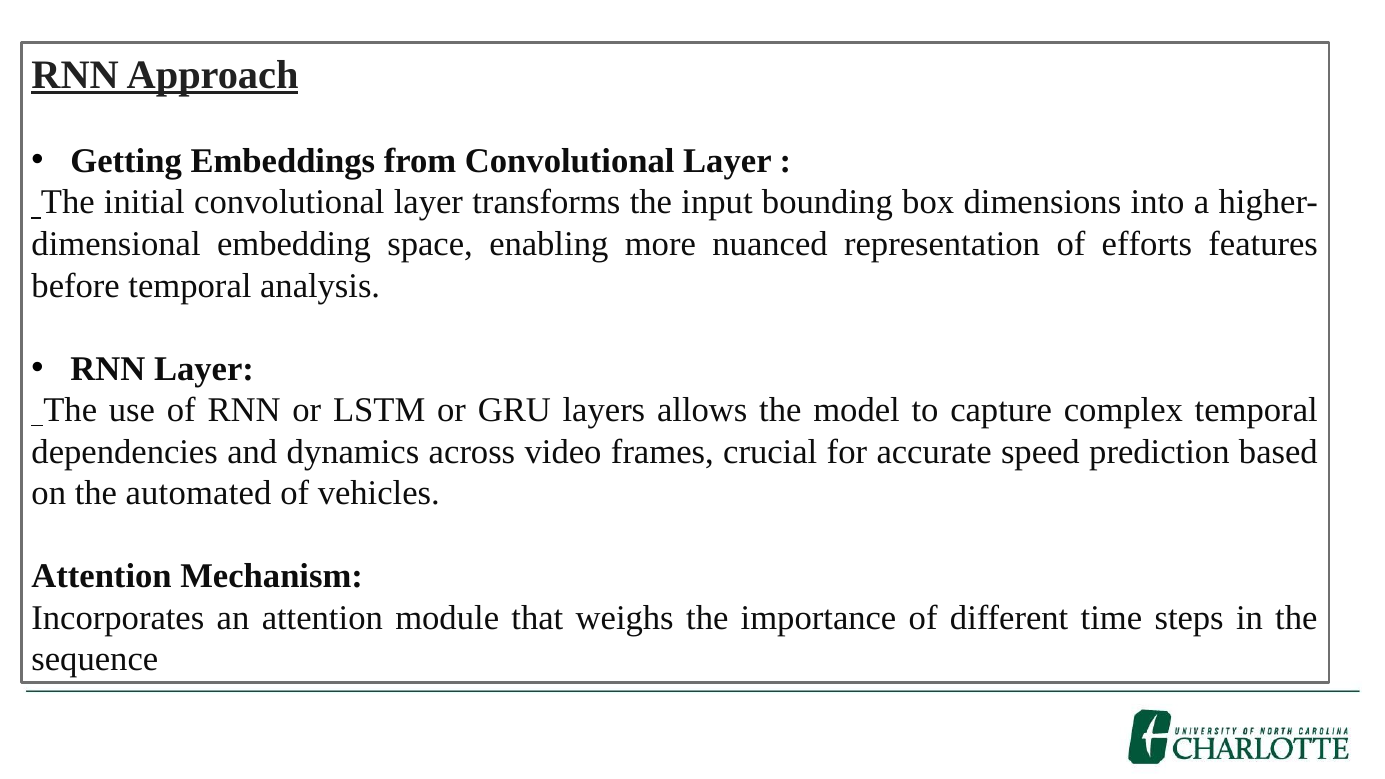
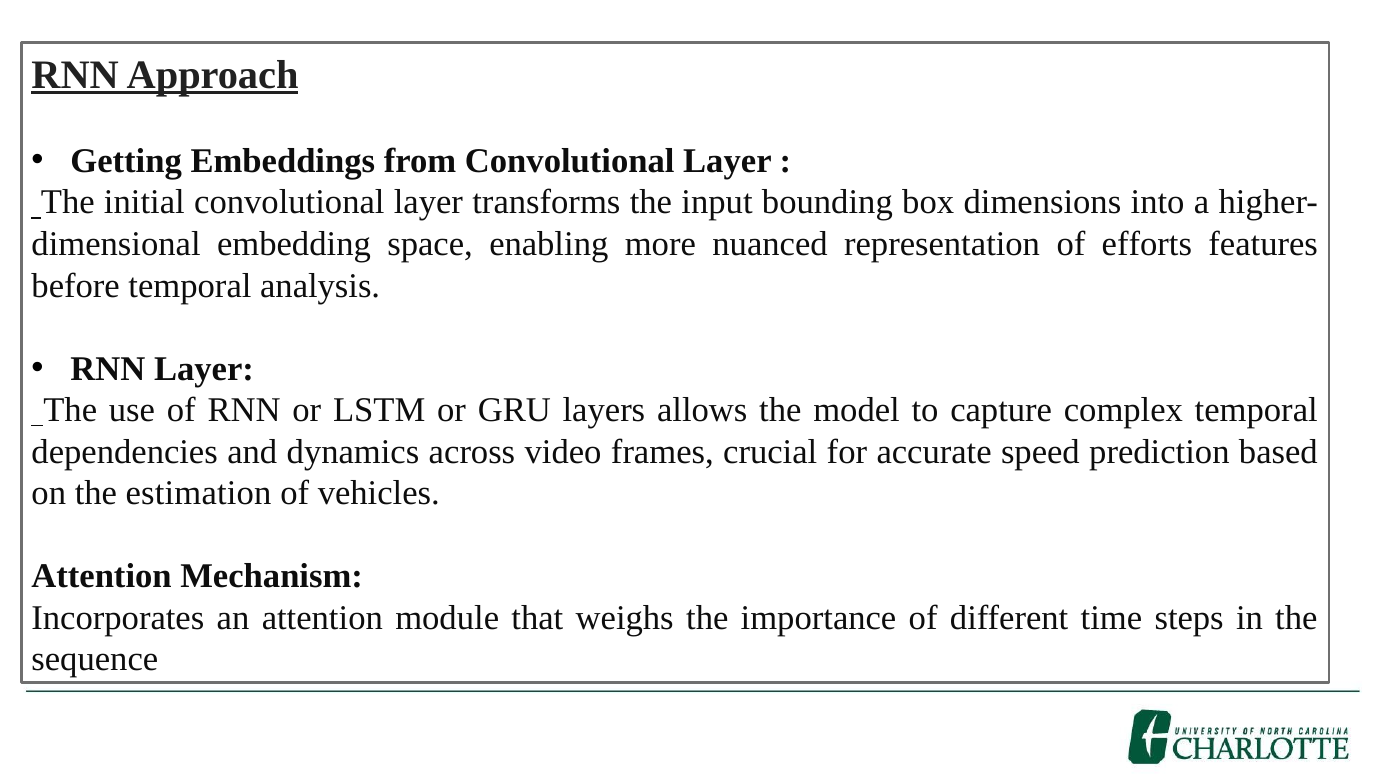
automated: automated -> estimation (199, 493)
